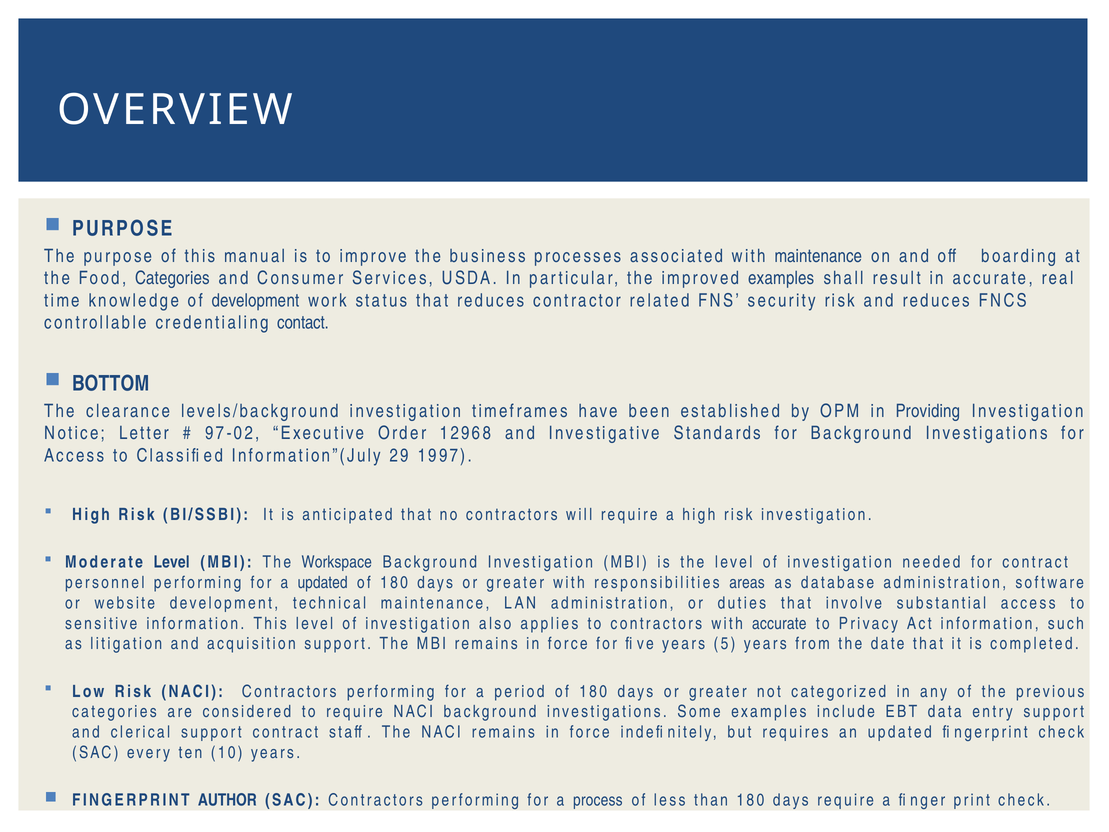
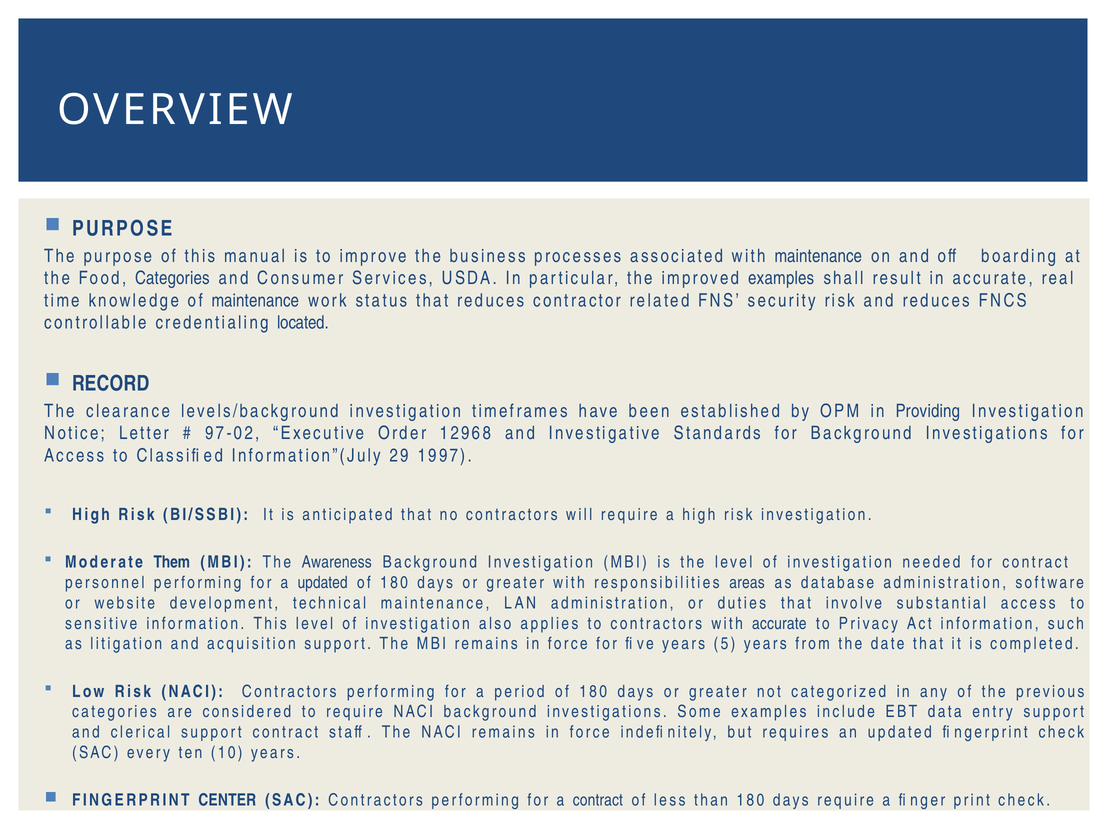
of development: development -> maintenance (255, 300)
contact: contact -> located (303, 323)
BOTTOM: BOTTOM -> RECORD (111, 384)
Moderate Level: Level -> Them (172, 562)
Workspace: Workspace -> Awareness (337, 562)
AUTHOR: AUTHOR -> CENTER (227, 800)
a process: process -> contract (598, 800)
